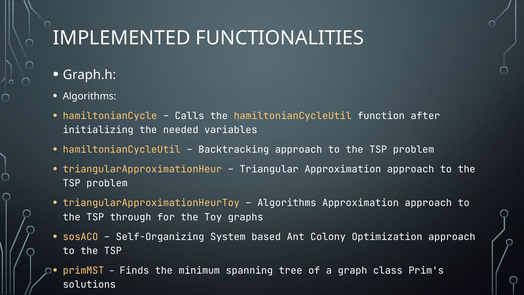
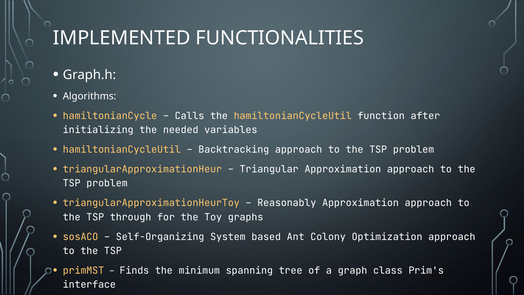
Algorithms: Algorithms -> Reasonably (287, 203)
solutions: solutions -> interface (89, 284)
